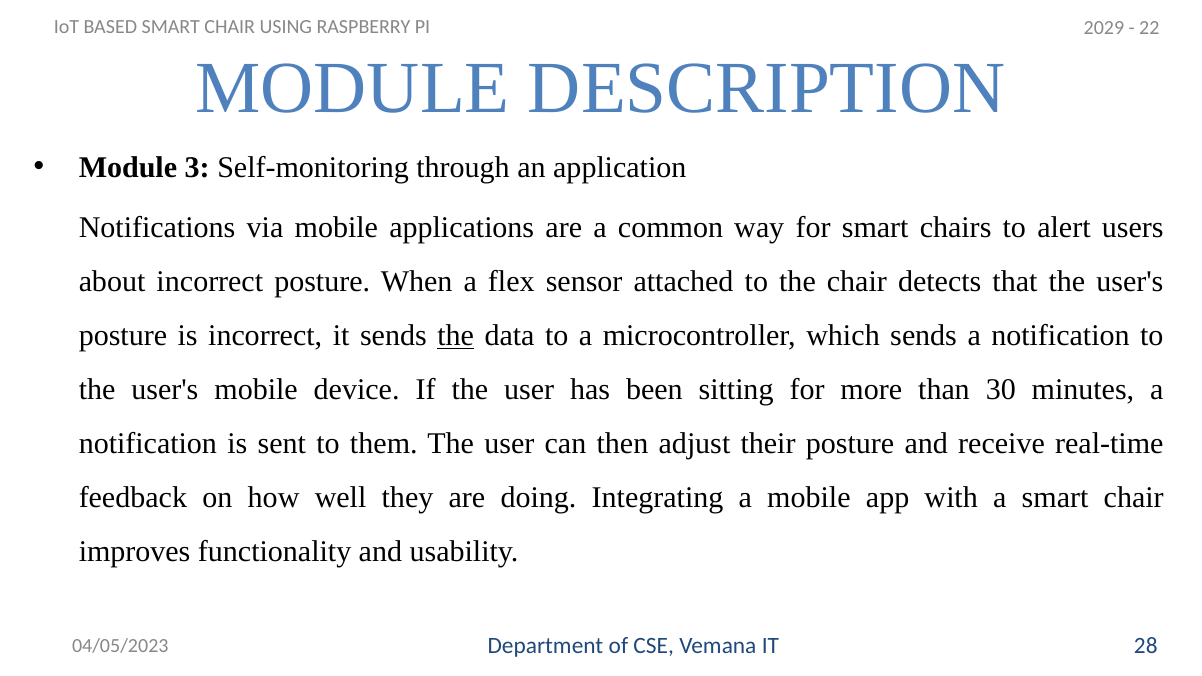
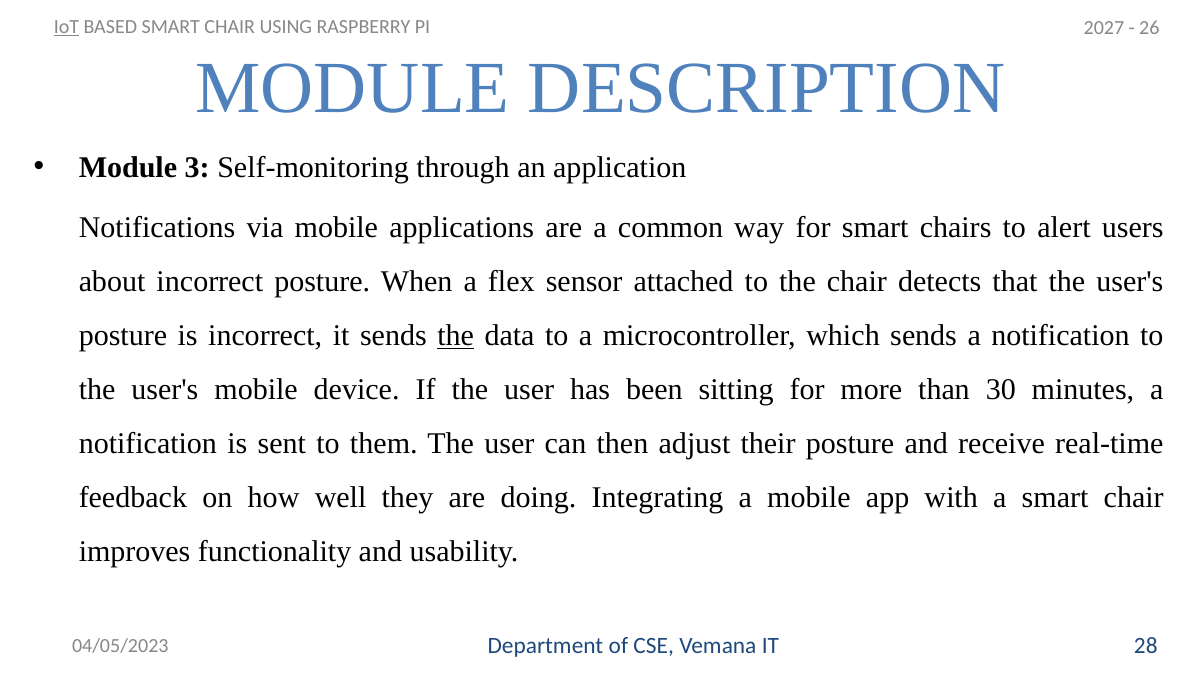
IoT underline: none -> present (66, 27)
2029: 2029 -> 2027 (1104, 28)
22: 22 -> 26 (1149, 28)
